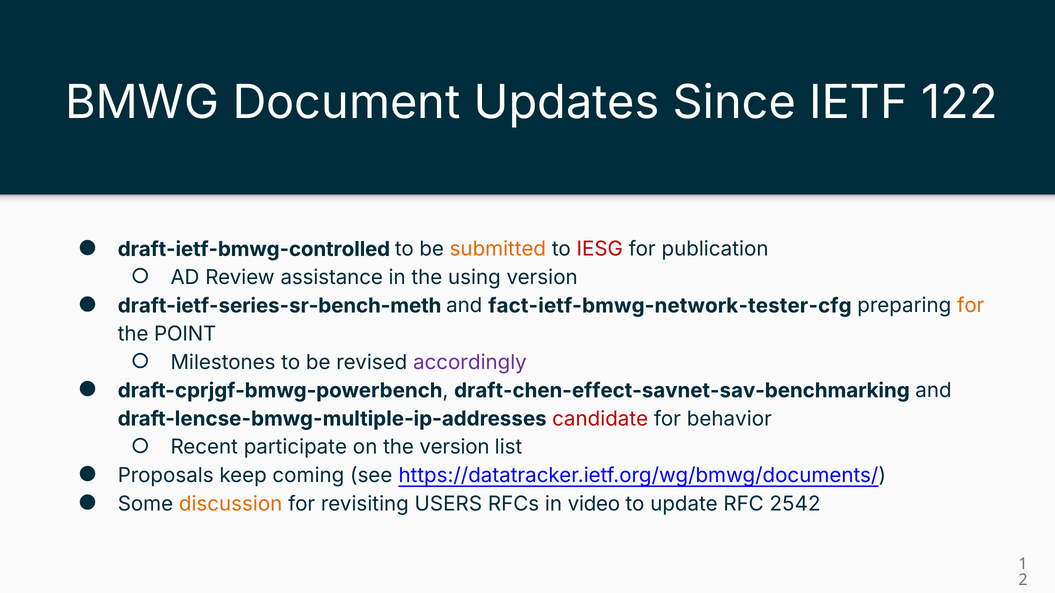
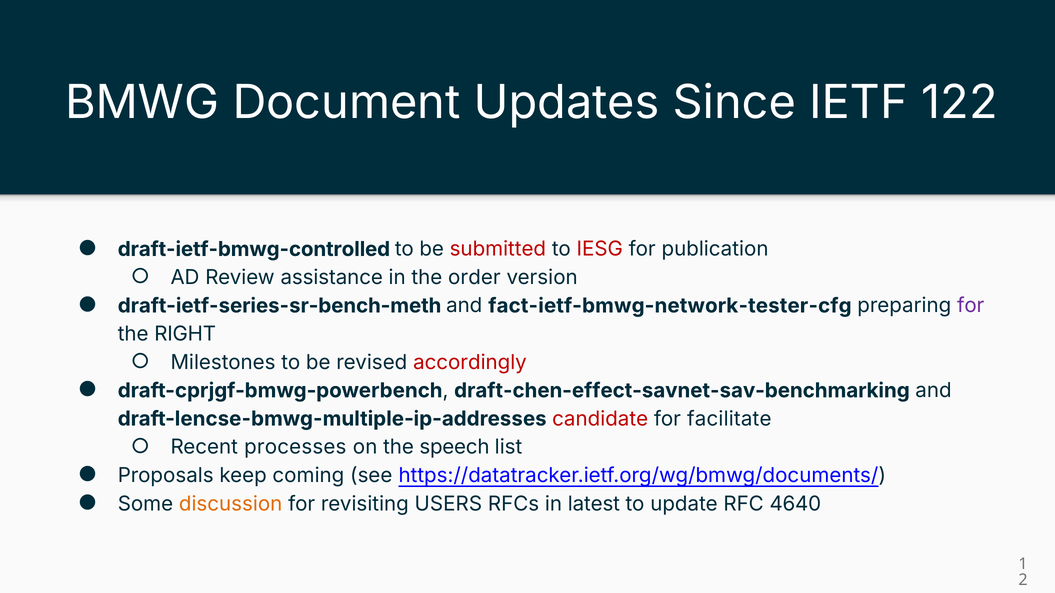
submitted colour: orange -> red (498, 249)
using: using -> order (474, 278)
for colour: orange -> purple (971, 306)
POINT: POINT -> RIGHT (185, 334)
accordingly colour: purple -> red (470, 363)
behavior: behavior -> facilitate (729, 419)
participate: participate -> processes (295, 447)
the version: version -> speech (454, 447)
video: video -> latest (594, 504)
2542: 2542 -> 4640 (795, 504)
